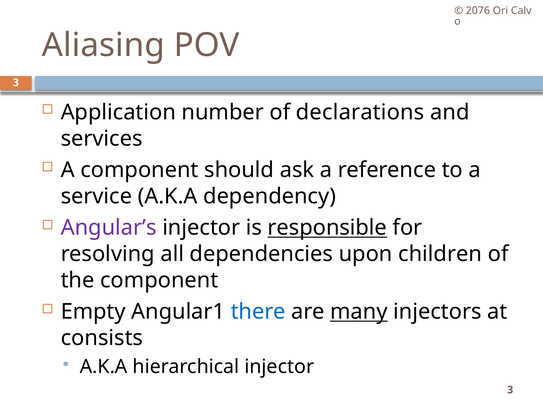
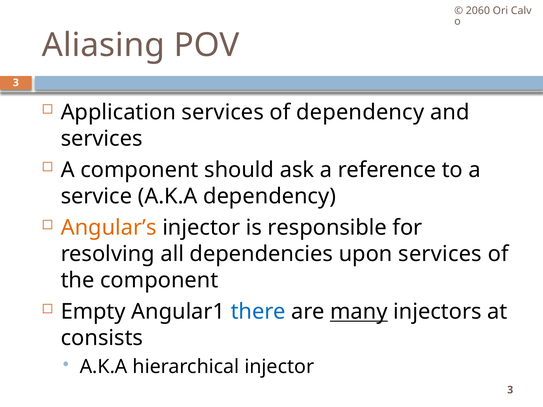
2076: 2076 -> 2060 (478, 11)
Application number: number -> services (223, 112)
of declarations: declarations -> dependency (360, 112)
Angular’s colour: purple -> orange (109, 228)
responsible underline: present -> none (327, 228)
upon children: children -> services (440, 254)
